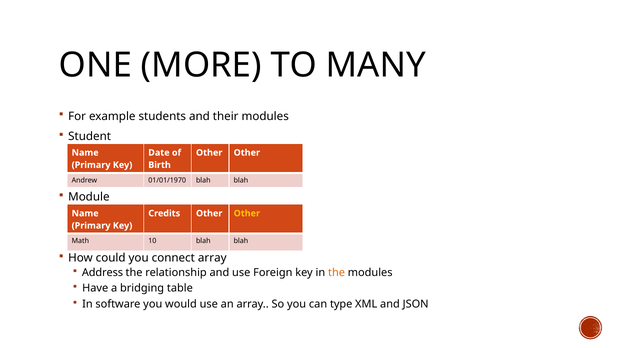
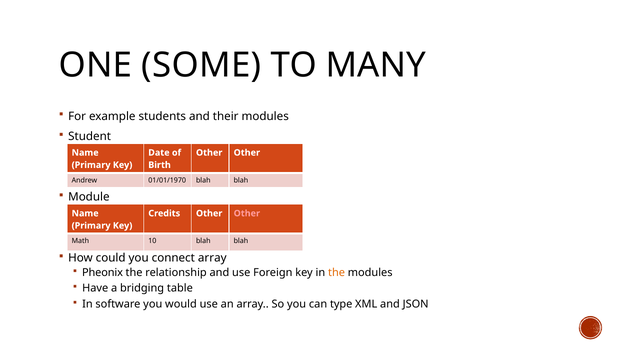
MORE: MORE -> SOME (201, 65)
Other colour: yellow -> pink (247, 213)
Address: Address -> Pheonix (102, 273)
